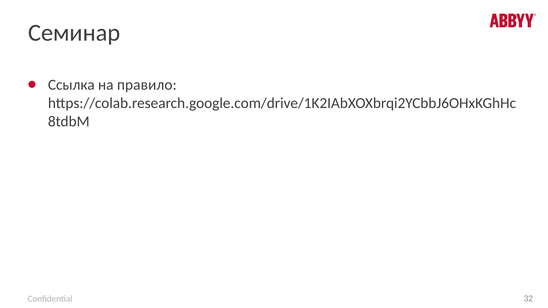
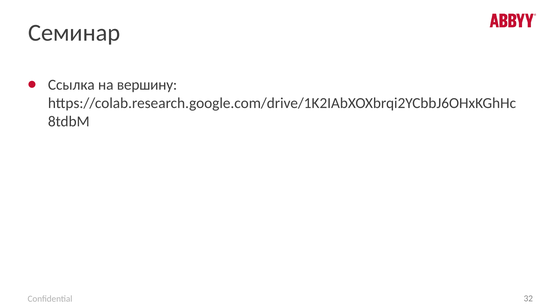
правило: правило -> вершину (147, 85)
